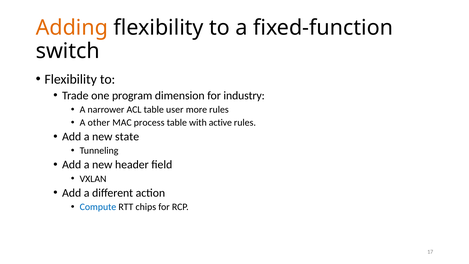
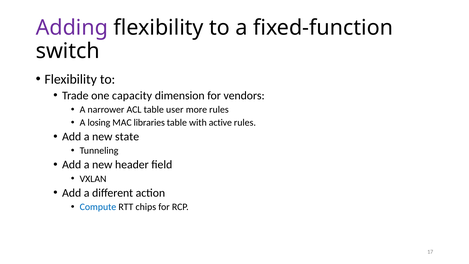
Adding colour: orange -> purple (72, 28)
program: program -> capacity (132, 95)
industry: industry -> vendors (244, 95)
other: other -> losing (99, 123)
process: process -> libraries (149, 123)
